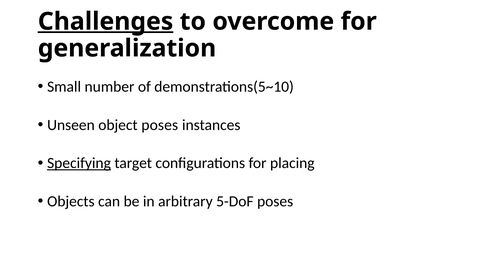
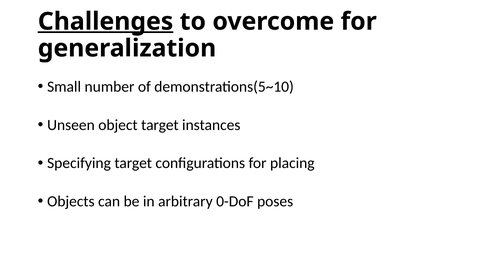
object poses: poses -> target (160, 125)
Specifying underline: present -> none (79, 163)
5-DoF: 5-DoF -> 0-DoF (235, 201)
